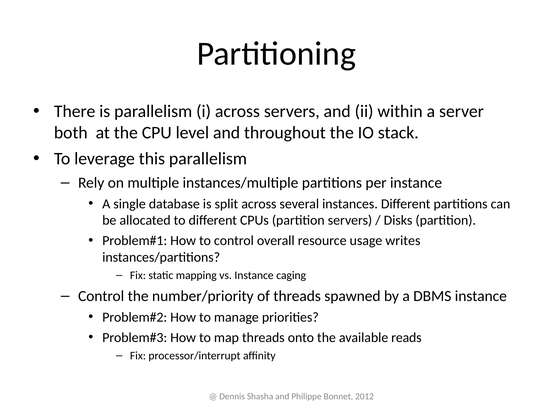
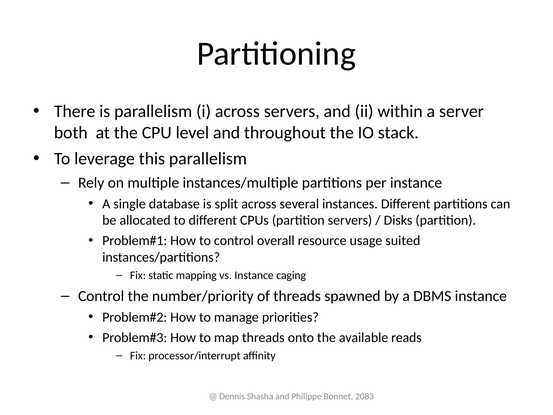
writes: writes -> suited (403, 241)
2012: 2012 -> 2083 (365, 396)
